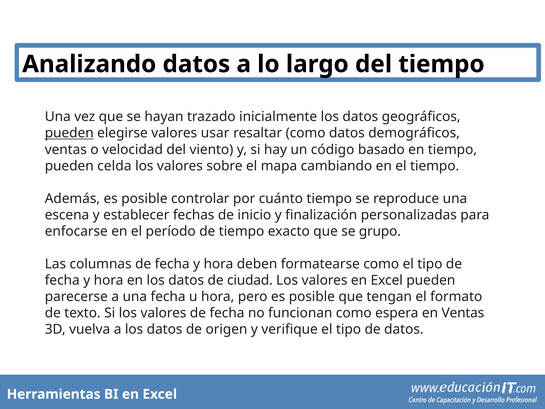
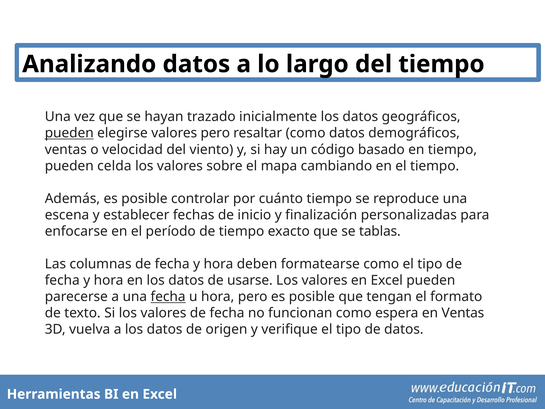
valores usar: usar -> pero (215, 133)
grupo: grupo -> tablas (380, 231)
ciudad: ciudad -> usarse (250, 280)
fecha underline: none -> present (168, 297)
